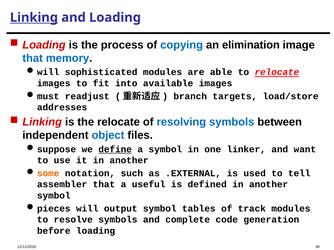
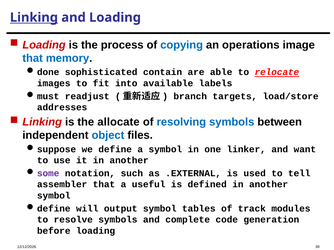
elimination: elimination -> operations (251, 45)
will: will -> done (48, 72)
sophisticated modules: modules -> contain (163, 72)
available images: images -> labels (216, 83)
the relocate: relocate -> allocate (118, 122)
define underline: present -> none (115, 149)
some colour: orange -> purple (48, 174)
pieces: pieces -> define (54, 209)
